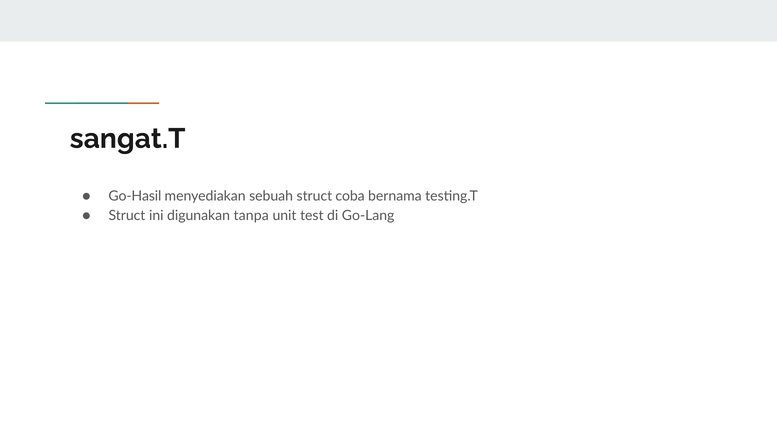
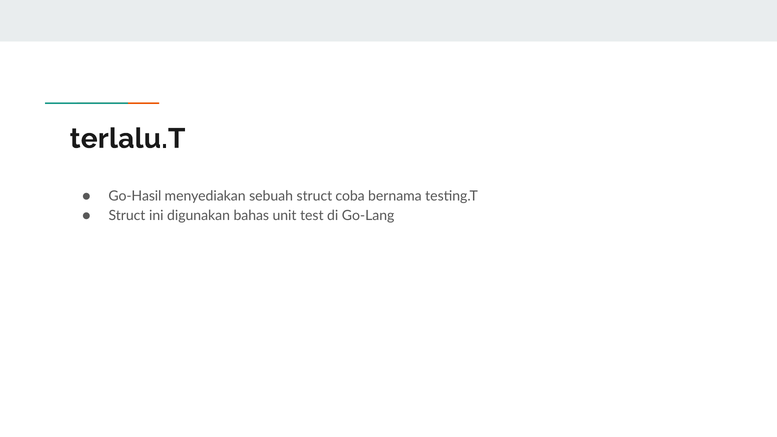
sangat.T: sangat.T -> terlalu.T (128, 139)
tanpa: tanpa -> bahas (251, 216)
